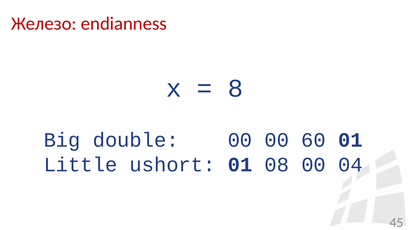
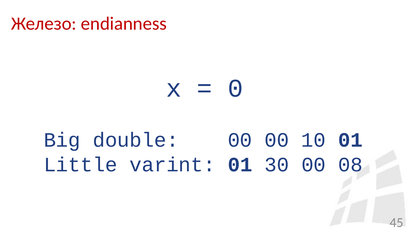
8: 8 -> 0 (235, 88)
60: 60 -> 10 (314, 140)
ushort: ushort -> varint (173, 165)
08: 08 -> 30 (277, 165)
04: 04 -> 08 (350, 165)
